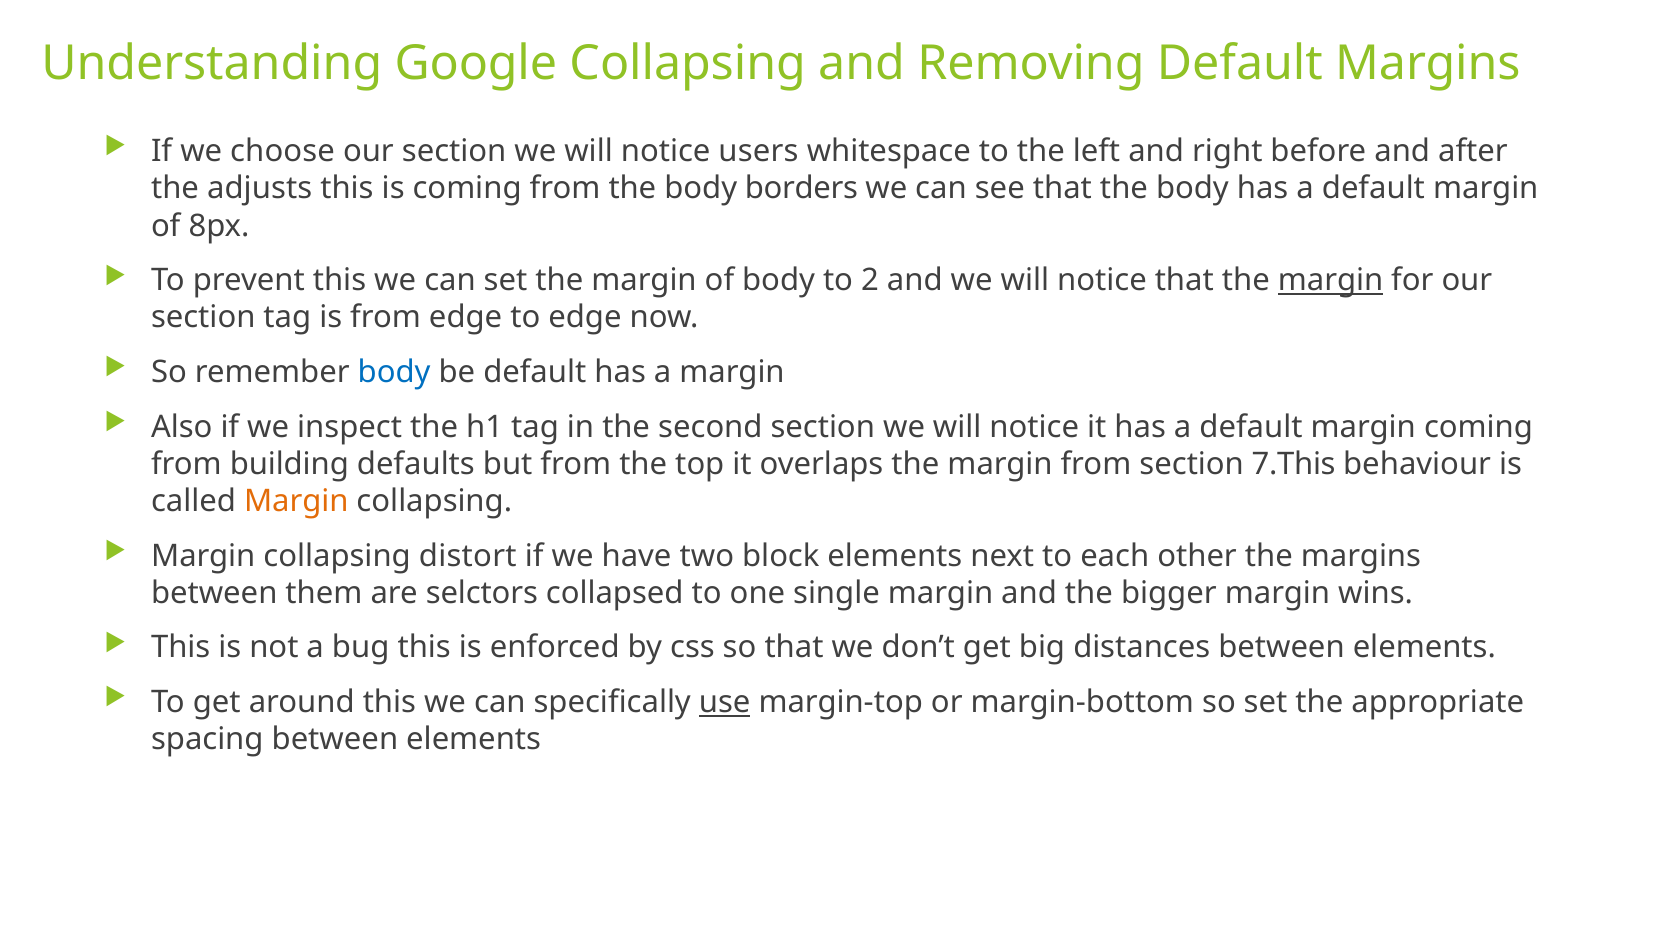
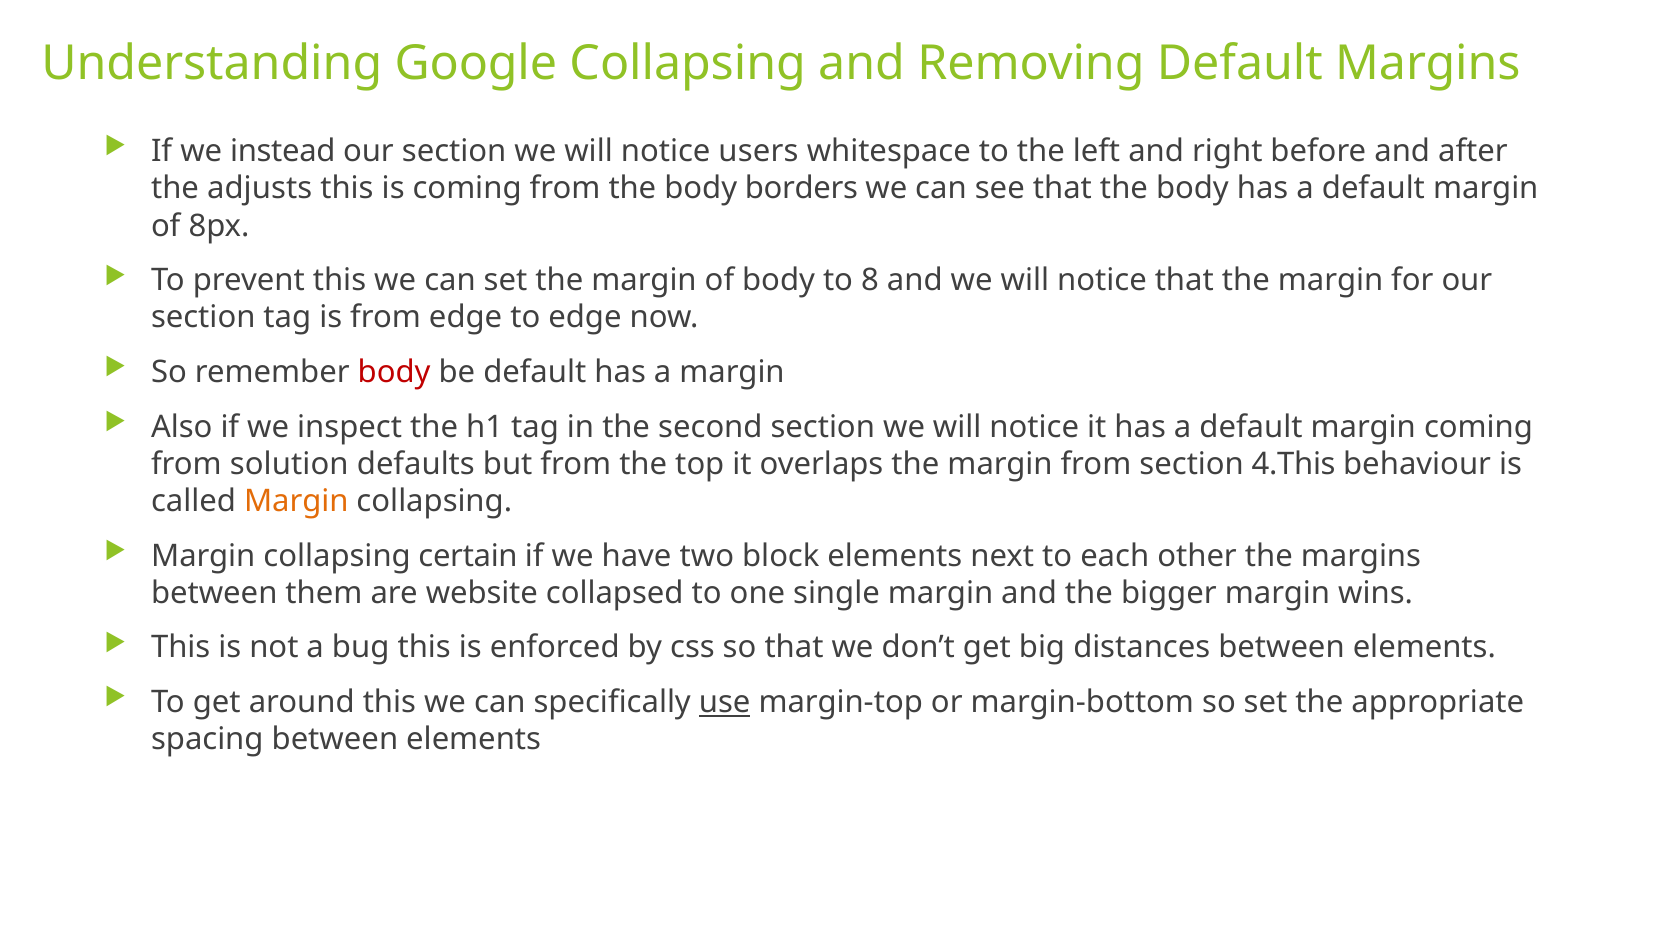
choose: choose -> instead (283, 151)
2: 2 -> 8 (870, 280)
margin underline: present -> none (1331, 280)
body colour: blue -> red (394, 372)
building: building -> solution (289, 464)
7.This: 7.This -> 4.This (1294, 464)
distort: distort -> certain (468, 556)
selctors: selctors -> website (482, 593)
